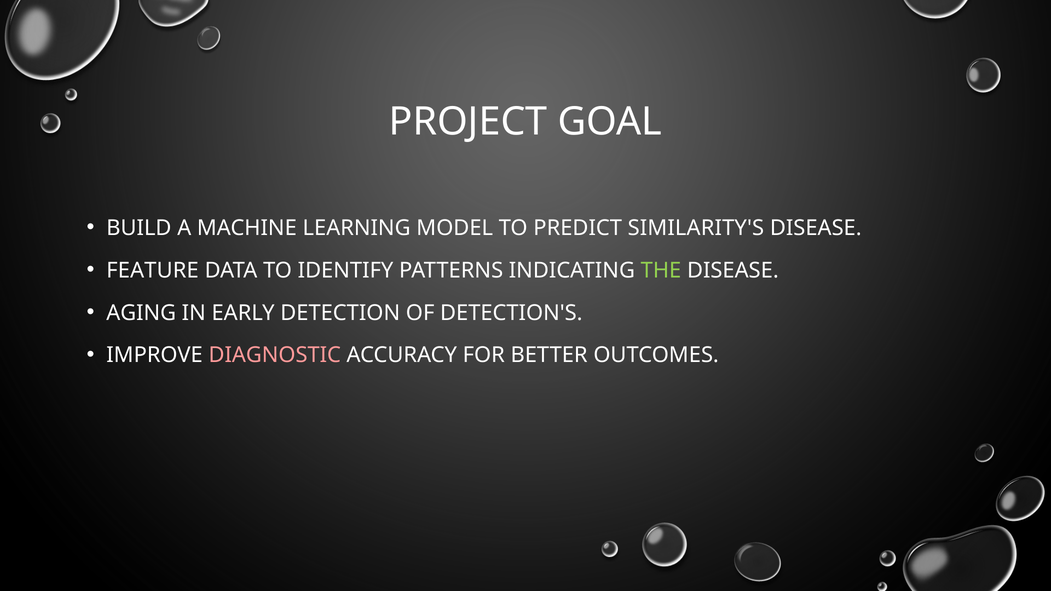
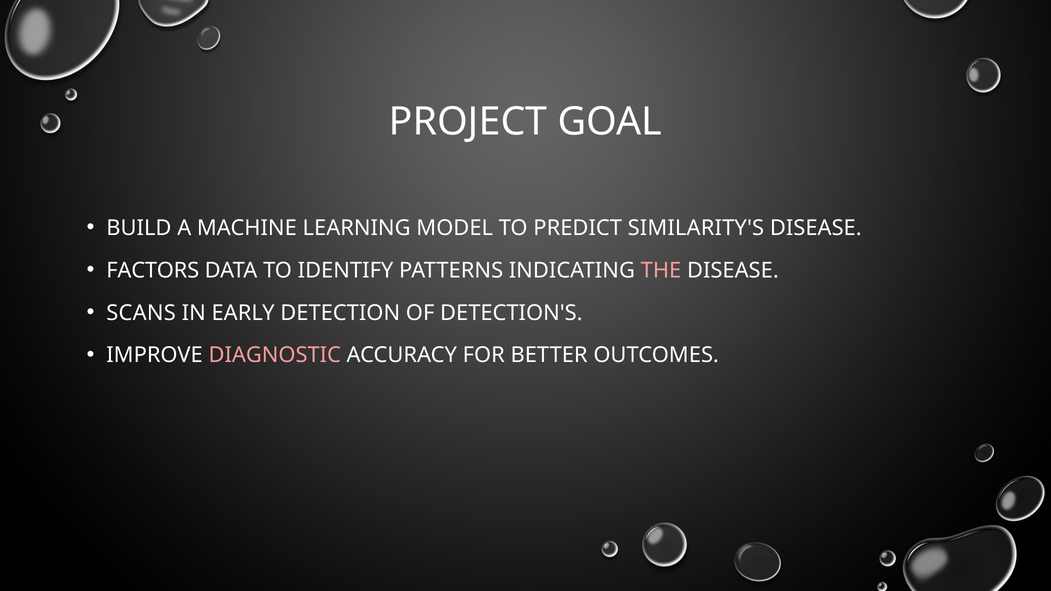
FEATURE: FEATURE -> FACTORS (153, 270)
THE colour: light green -> pink (661, 270)
AGING: AGING -> SCANS (141, 313)
